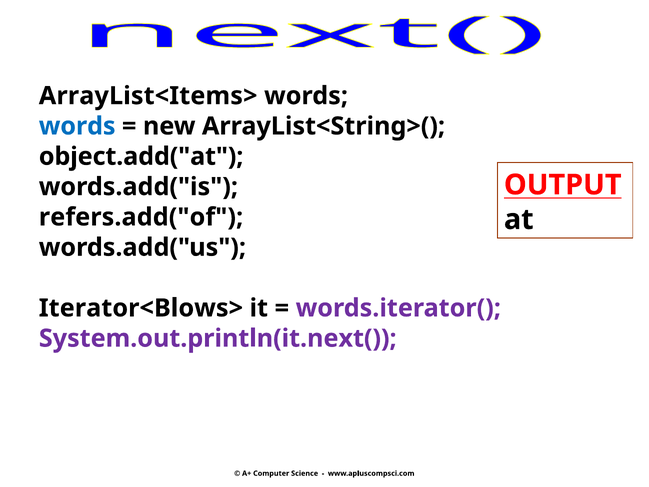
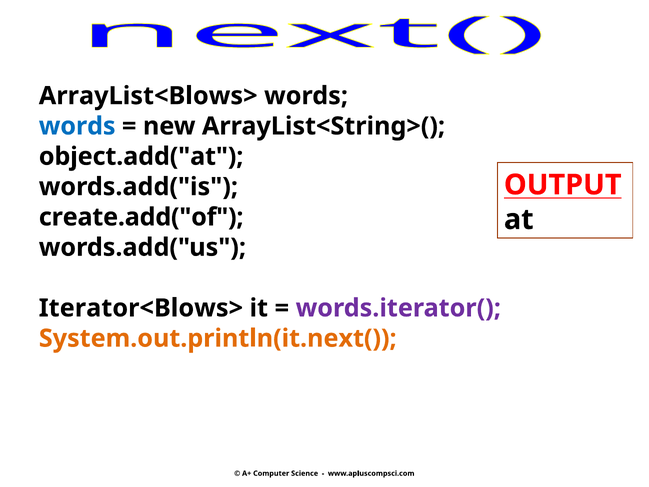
ArrayList<Items>: ArrayList<Items> -> ArrayList<Blows> (148, 96)
refers.add("of: refers.add("of -> create.add("of (141, 217)
System.out.println(it.next( colour: purple -> orange (218, 338)
